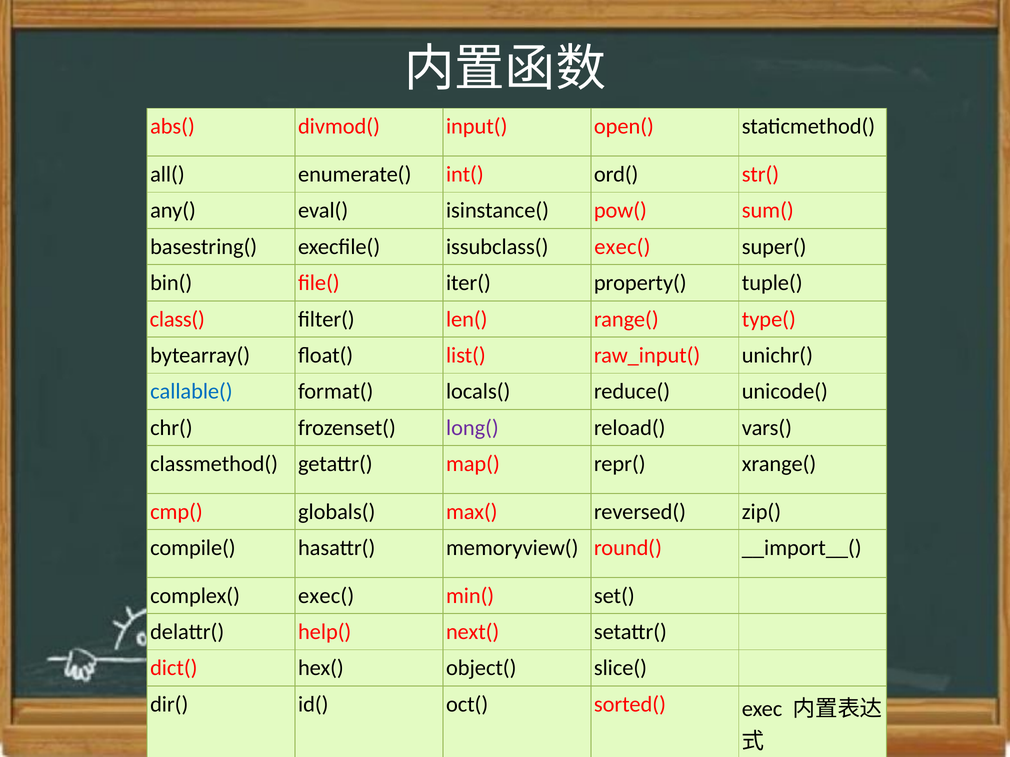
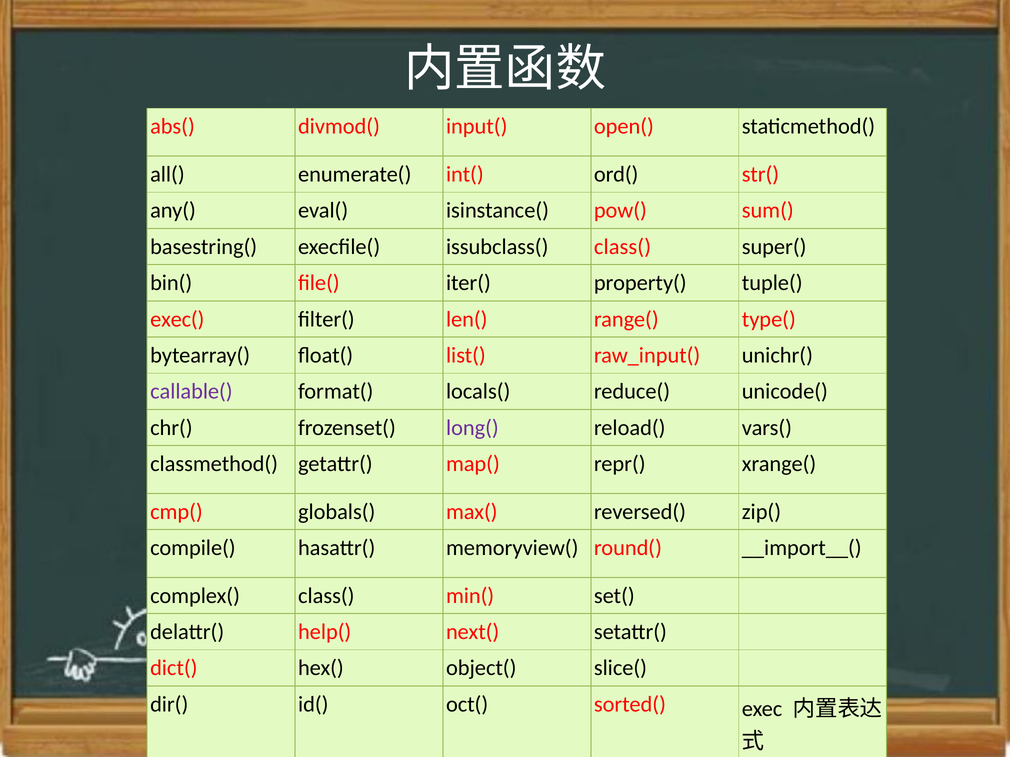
issubclass( exec(: exec( -> class( (623, 247)
class(: class( -> exec( (177, 319)
callable( colour: blue -> purple (191, 392)
complex( exec(: exec( -> class( (326, 596)
